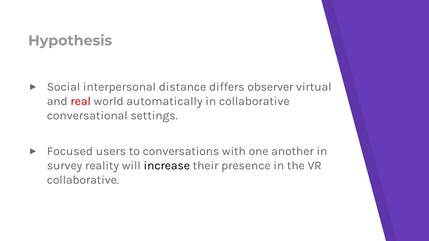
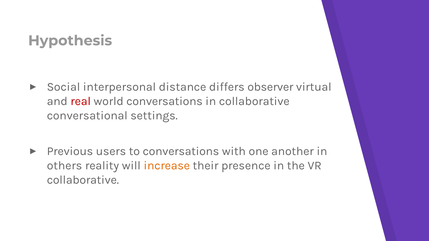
world automatically: automatically -> conversations (165, 101)
Focused: Focused -> Previous (70, 152)
survey: survey -> others (65, 166)
increase colour: black -> orange (167, 166)
